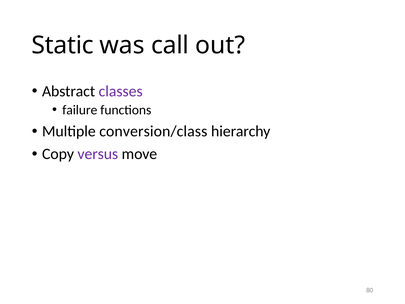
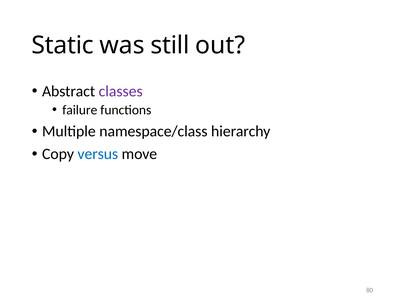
call: call -> still (170, 45)
conversion/class: conversion/class -> namespace/class (153, 131)
versus colour: purple -> blue (98, 154)
